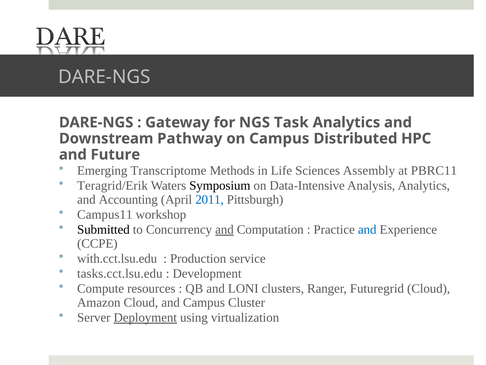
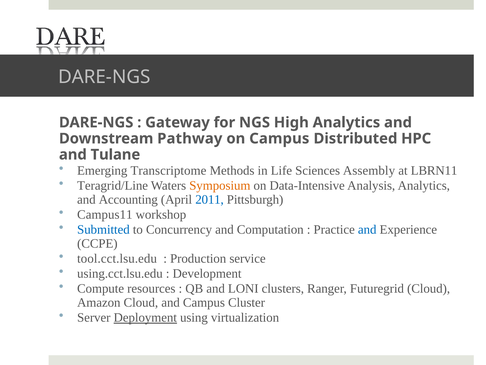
Task: Task -> High (291, 122)
Future: Future -> Tulane (115, 154)
PBRC11: PBRC11 -> LBRN11 (434, 170)
Teragrid/Erik: Teragrid/Erik -> Teragrid/Line (113, 185)
Symposium colour: black -> orange (220, 185)
Submitted colour: black -> blue (103, 229)
and underline: present -> none (224, 229)
with.cct.lsu.edu: with.cct.lsu.edu -> tool.cct.lsu.edu (117, 258)
tasks.cct.lsu.edu: tasks.cct.lsu.edu -> using.cct.lsu.edu (120, 273)
